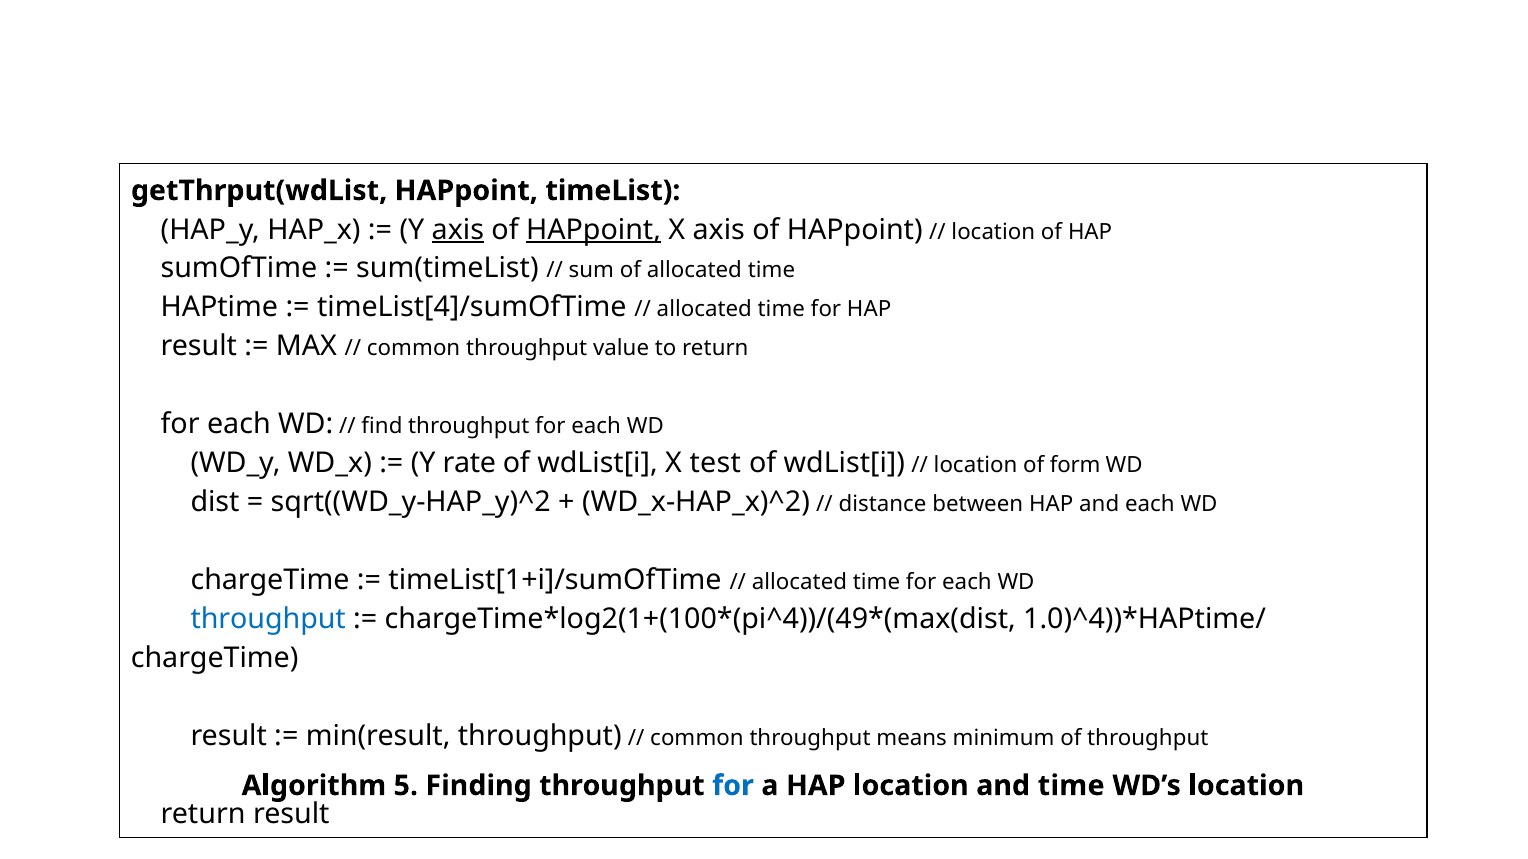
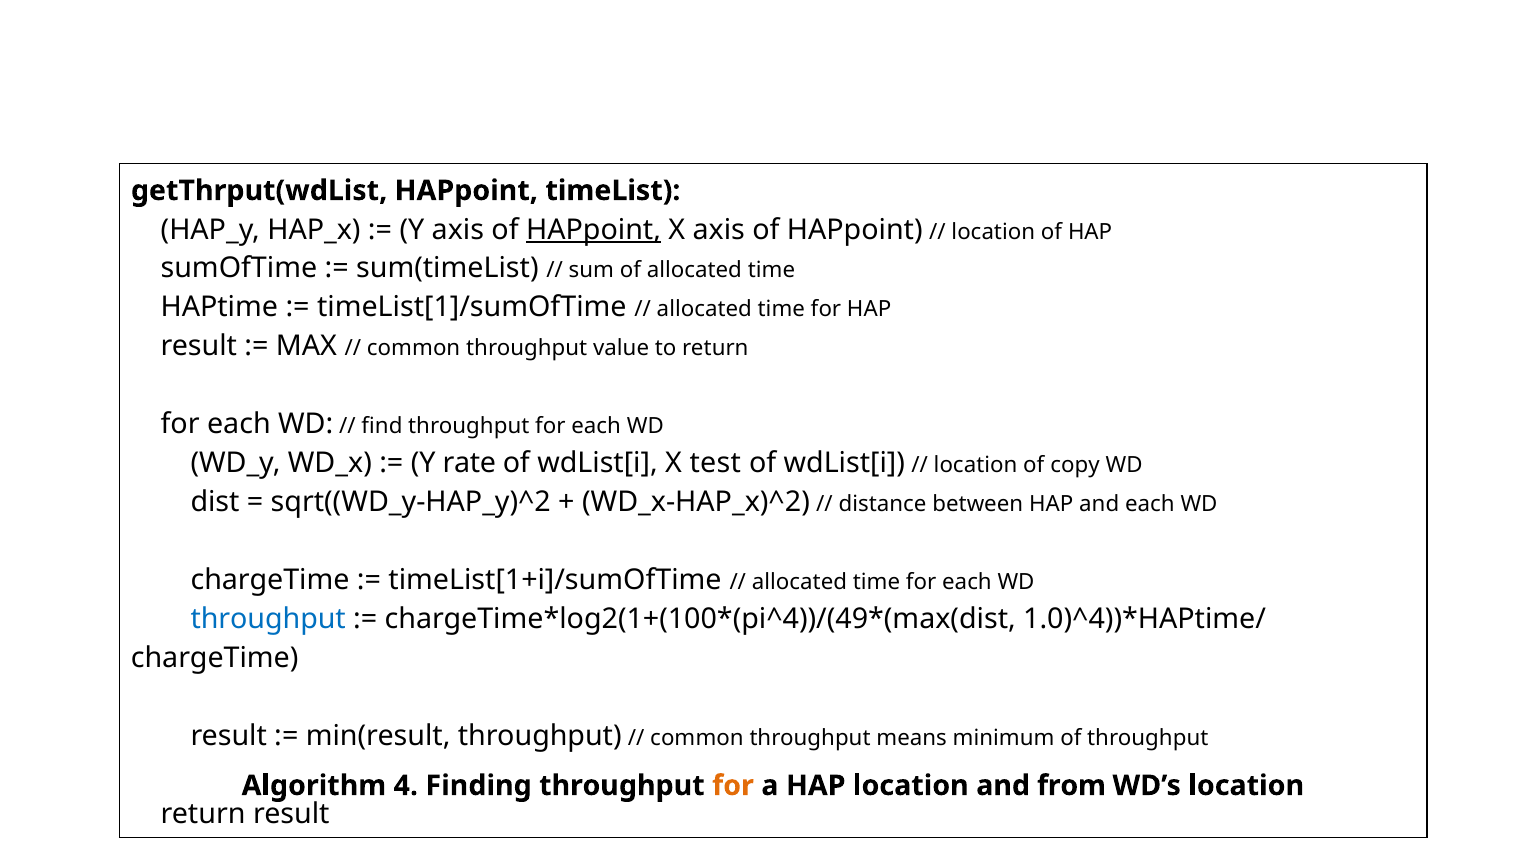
axis underline: present -> none (458, 230)
timeList[4]/sumOfTime: timeList[4]/sumOfTime -> timeList[1]/sumOfTime (472, 308)
form: form -> copy (1075, 466)
5: 5 -> 4 (406, 786)
for colour: blue -> orange (733, 786)
and time: time -> from (1071, 786)
